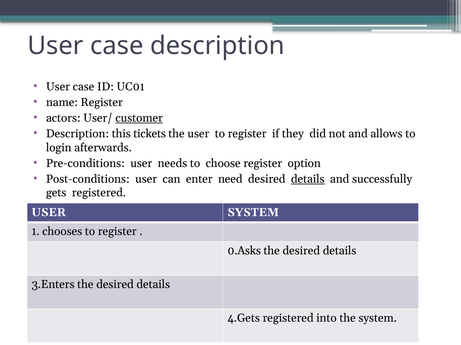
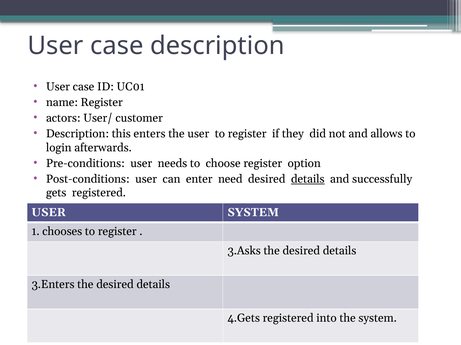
customer underline: present -> none (139, 118)
tickets: tickets -> enters (150, 134)
0.Asks: 0.Asks -> 3.Asks (244, 251)
